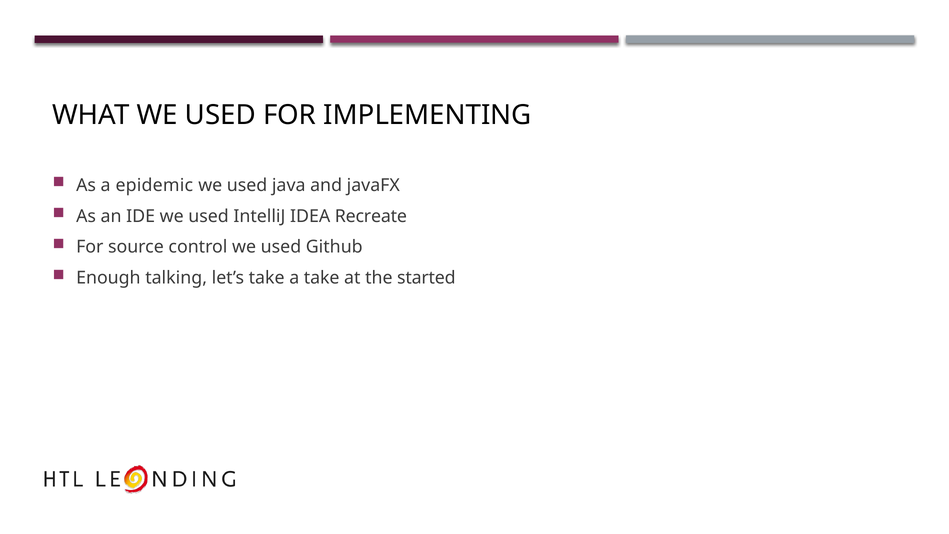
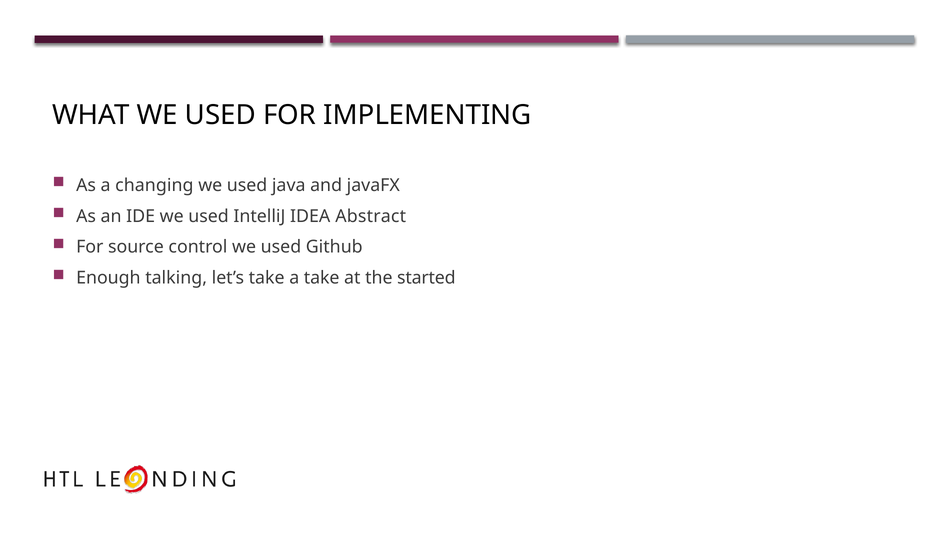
epidemic: epidemic -> changing (154, 185)
Recreate: Recreate -> Abstract (371, 216)
